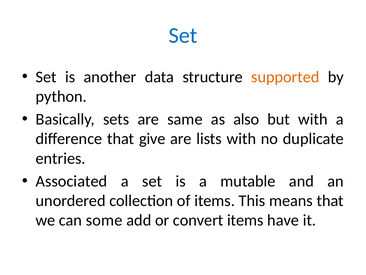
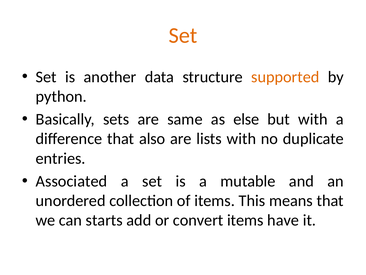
Set colour: blue -> orange (183, 35)
also: also -> else (246, 119)
give: give -> also (152, 139)
some: some -> starts (104, 220)
